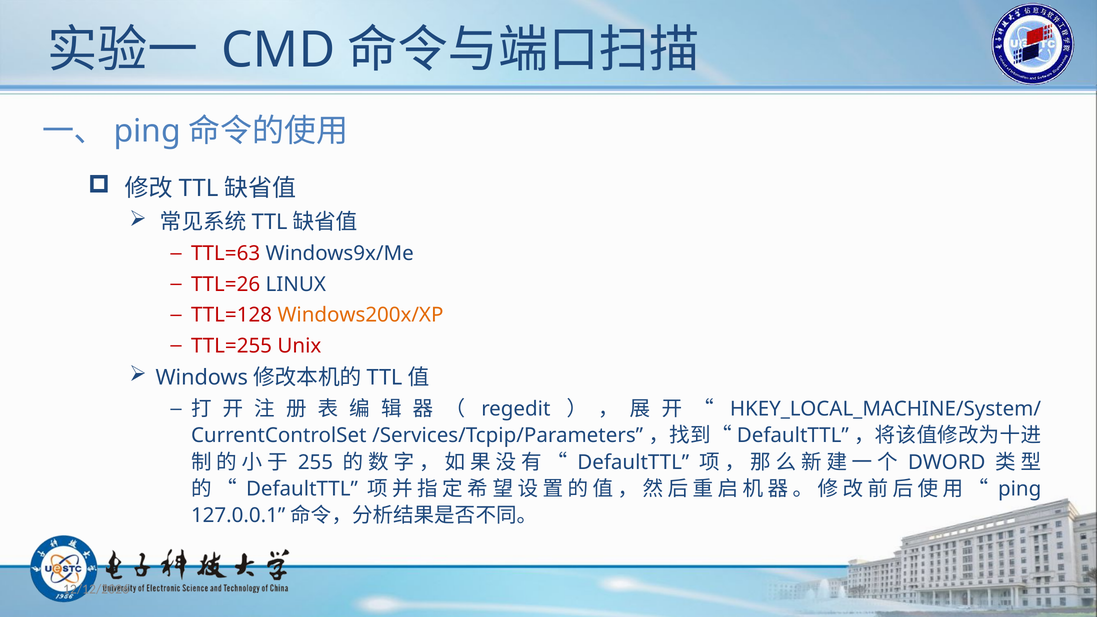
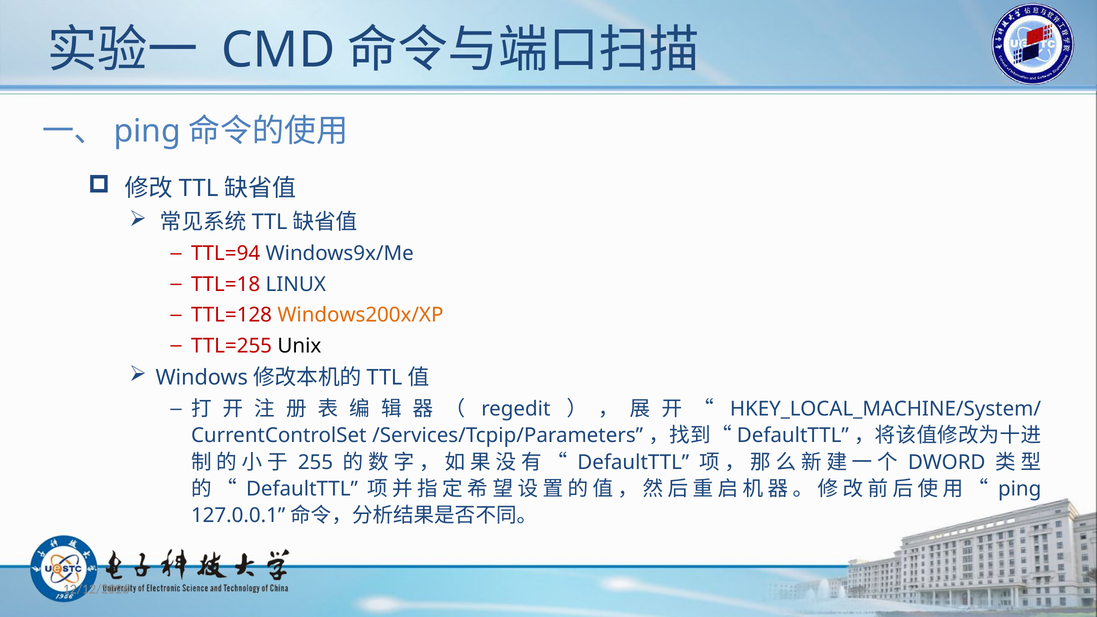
TTL=63: TTL=63 -> TTL=94 (226, 254)
TTL=26: TTL=26 -> TTL=18 (226, 284)
Unix colour: red -> black (299, 346)
